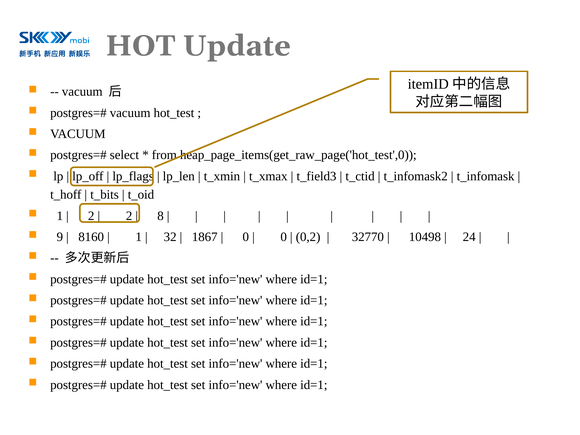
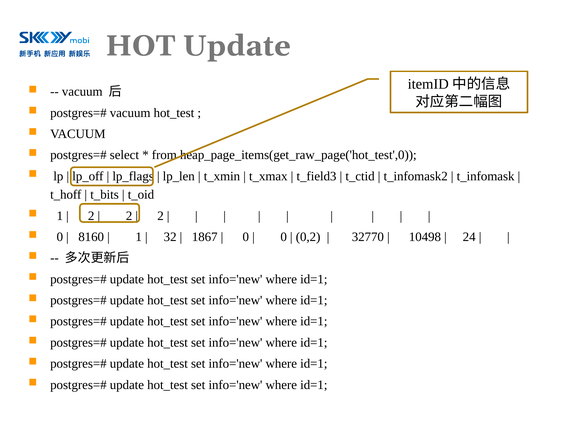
8: 8 -> 2 (161, 216)
9: 9 -> 0 (60, 237)
